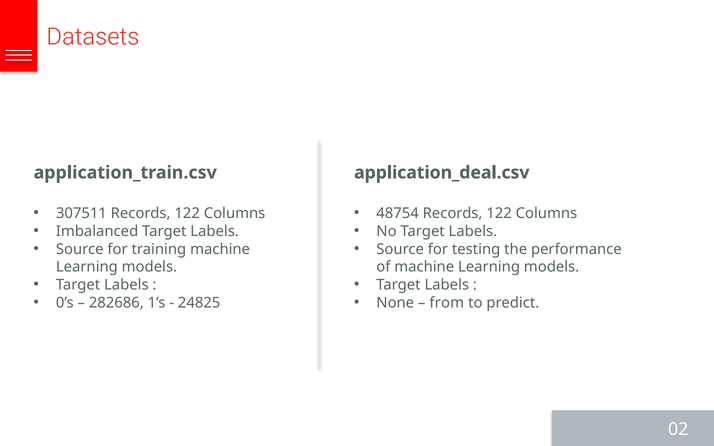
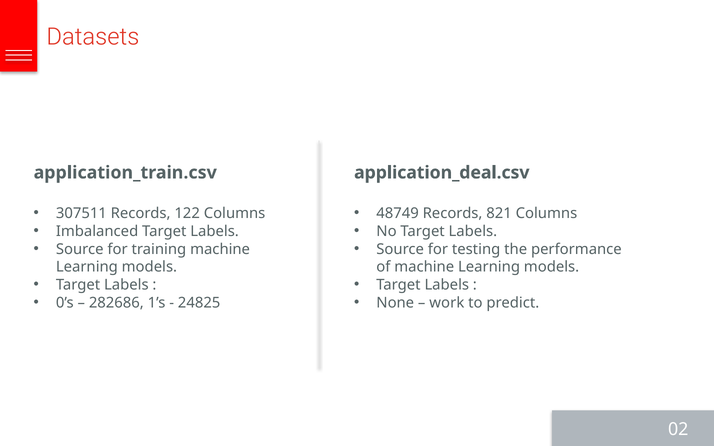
48754: 48754 -> 48749 (398, 214)
122: 122 -> 821 (499, 214)
from: from -> work (447, 303)
